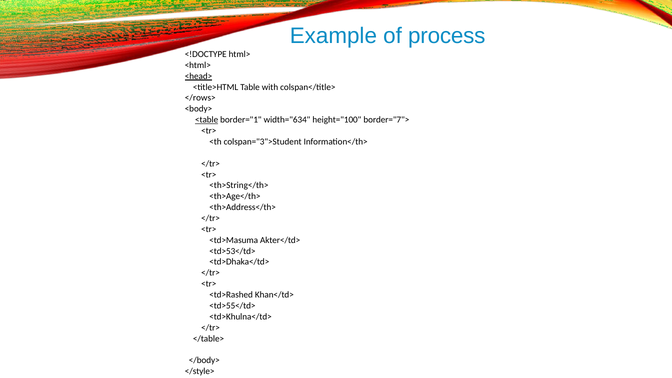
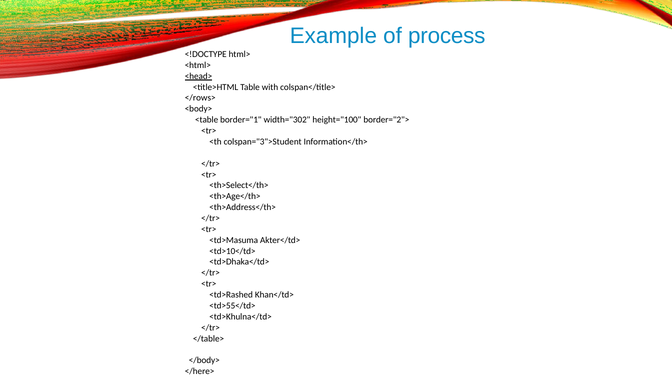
<table underline: present -> none (207, 120)
width="634: width="634 -> width="302 (287, 120)
border="7">: border="7"> -> border="2"> (386, 120)
<th>String</th>: <th>String</th> -> <th>Select</th> (239, 185)
<td>53</td>: <td>53</td> -> <td>10</td> (232, 251)
</style>: </style> -> </here> (200, 371)
